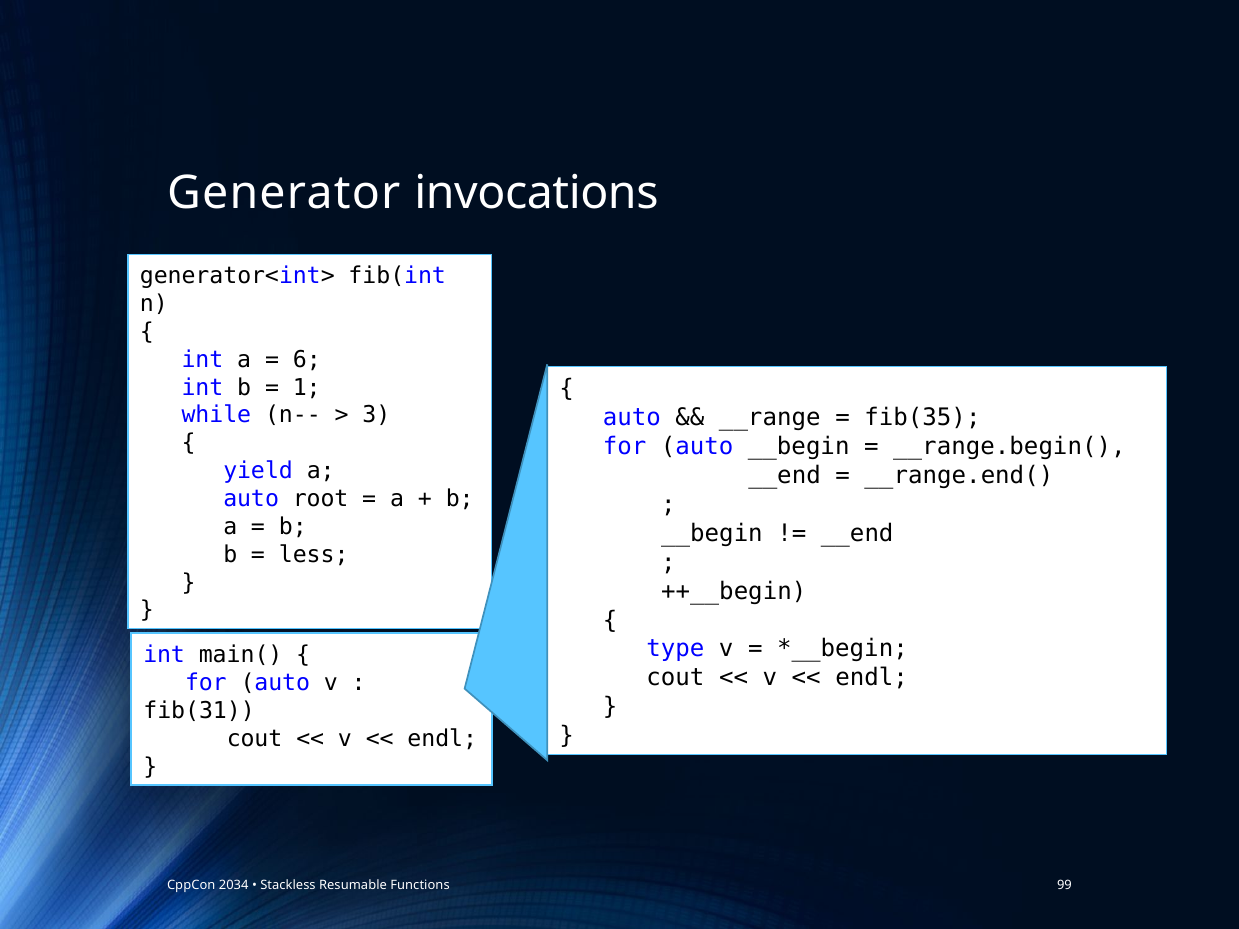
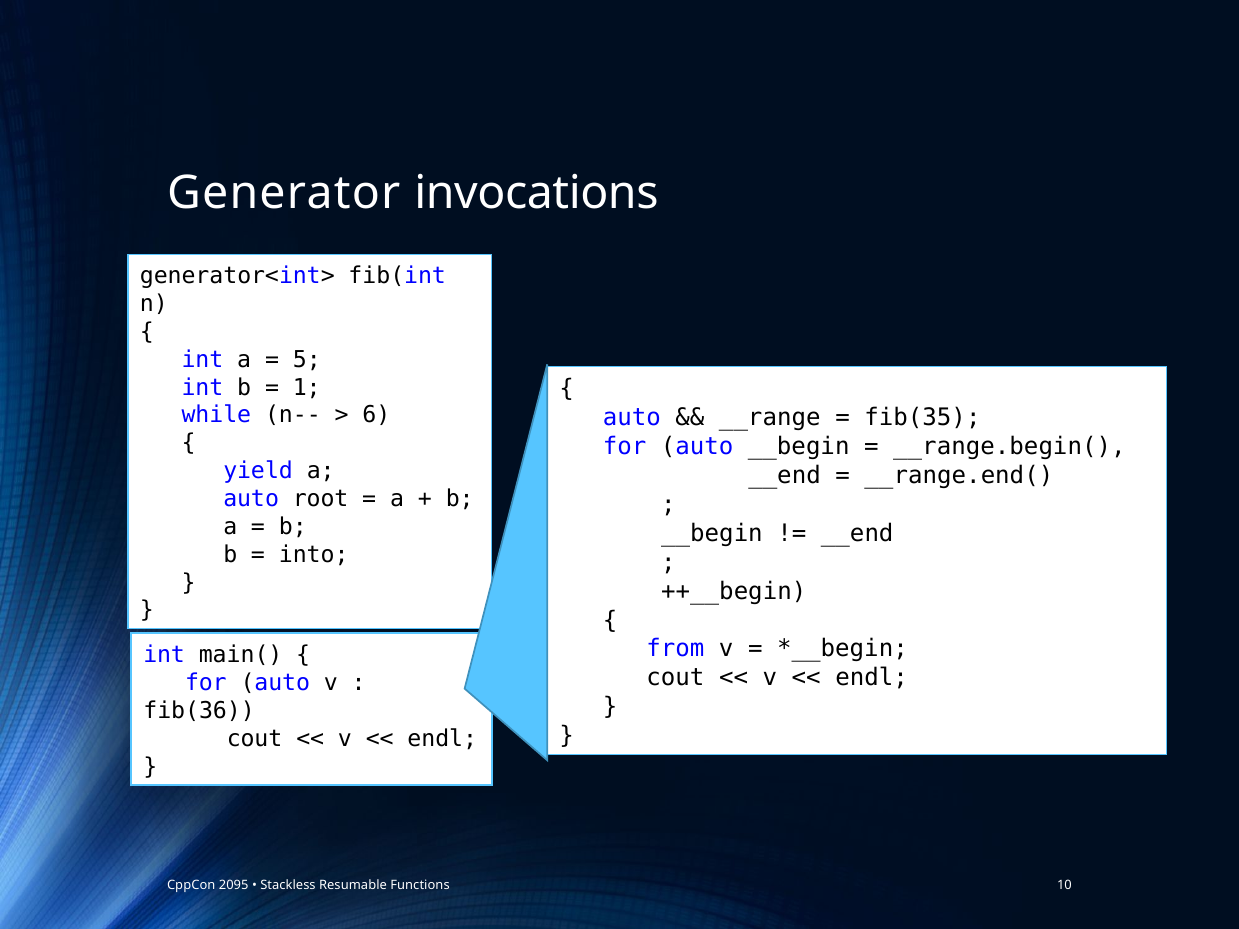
6: 6 -> 5 (307, 360)
3: 3 -> 6 (376, 415)
less: less -> into (314, 555)
type: type -> from (675, 649)
fib(31: fib(31 -> fib(36 (199, 711)
2034: 2034 -> 2095 (234, 886)
99: 99 -> 10 (1064, 886)
